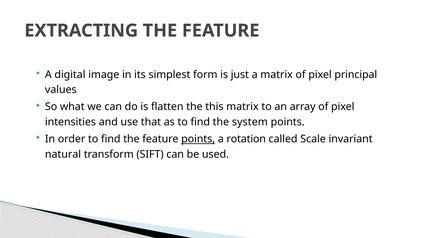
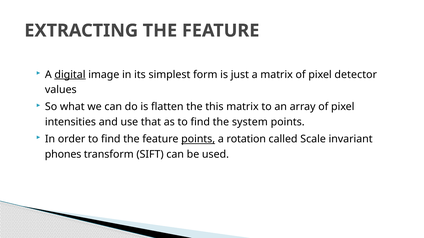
digital underline: none -> present (70, 75)
principal: principal -> detector (356, 75)
natural: natural -> phones (63, 155)
